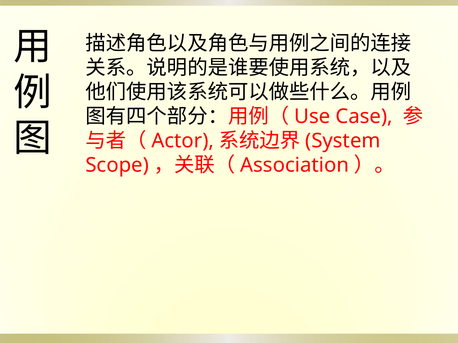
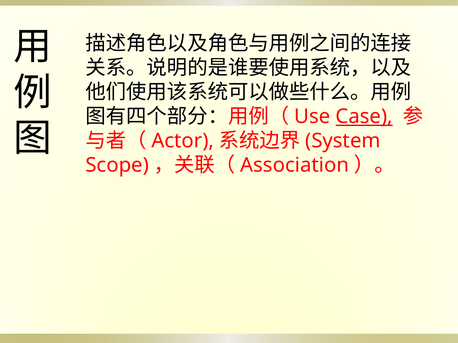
Case underline: none -> present (364, 117)
